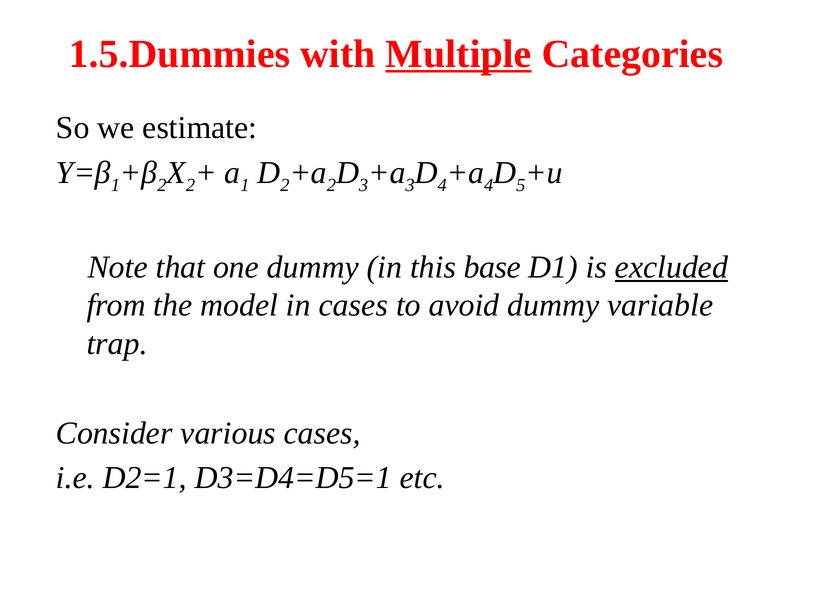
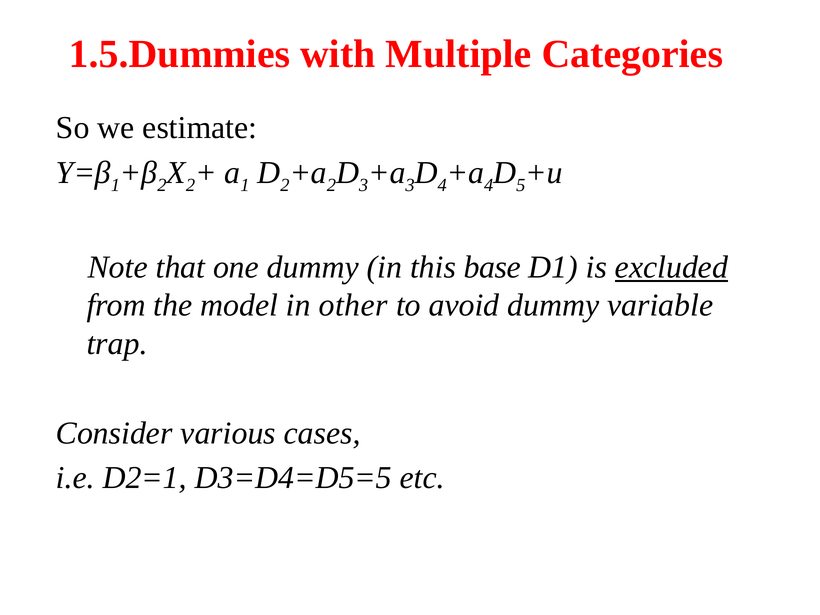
Multiple underline: present -> none (459, 54)
in cases: cases -> other (353, 305)
D3=D4=D5=1: D3=D4=D5=1 -> D3=D4=D5=5 (293, 478)
